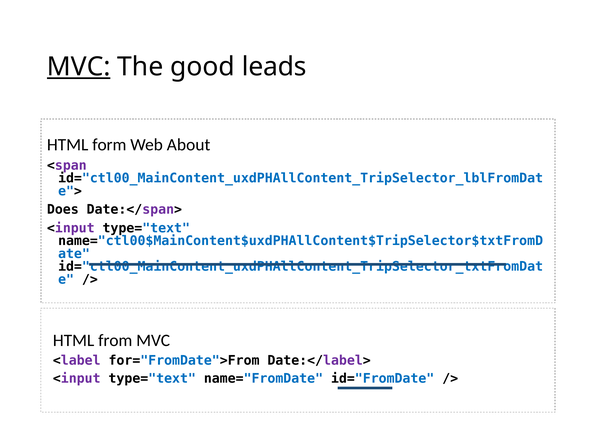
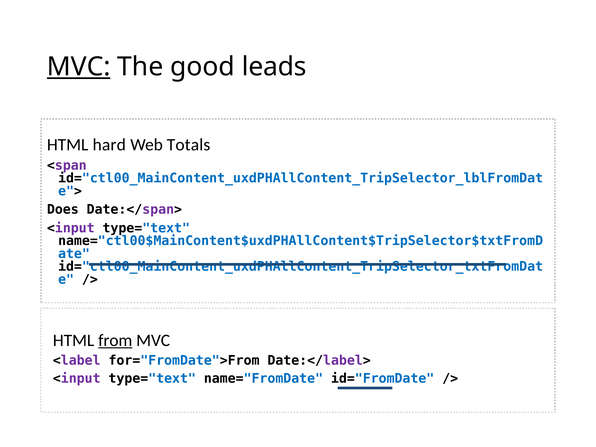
form: form -> hard (109, 145)
About: About -> Totals (189, 145)
from underline: none -> present (115, 340)
